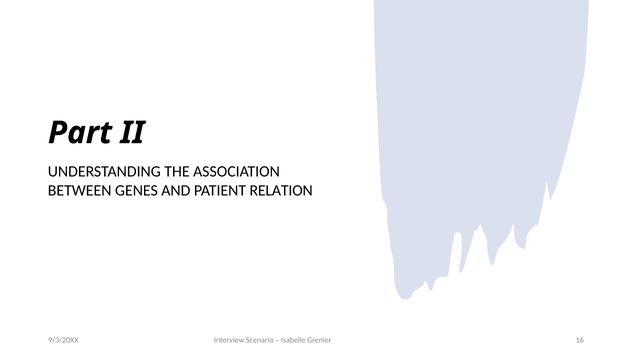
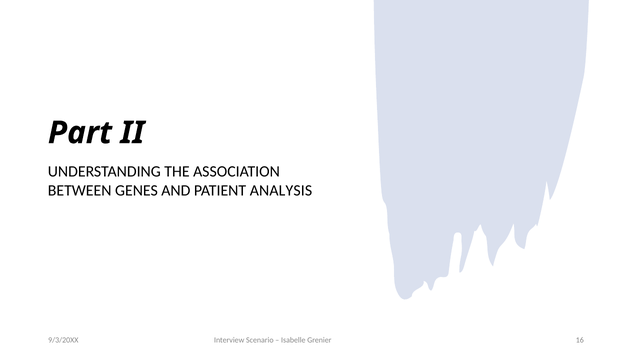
RELATION: RELATION -> ANALYSIS (281, 190)
